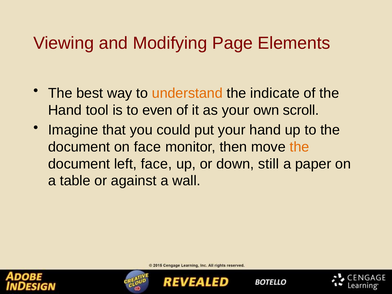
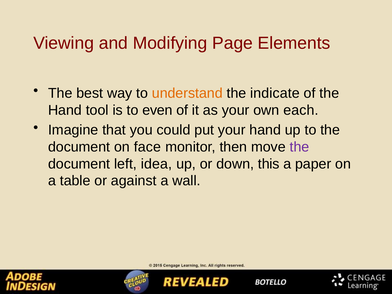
scroll: scroll -> each (301, 110)
the colour: orange -> purple (299, 147)
left face: face -> idea (157, 164)
still: still -> this (269, 164)
